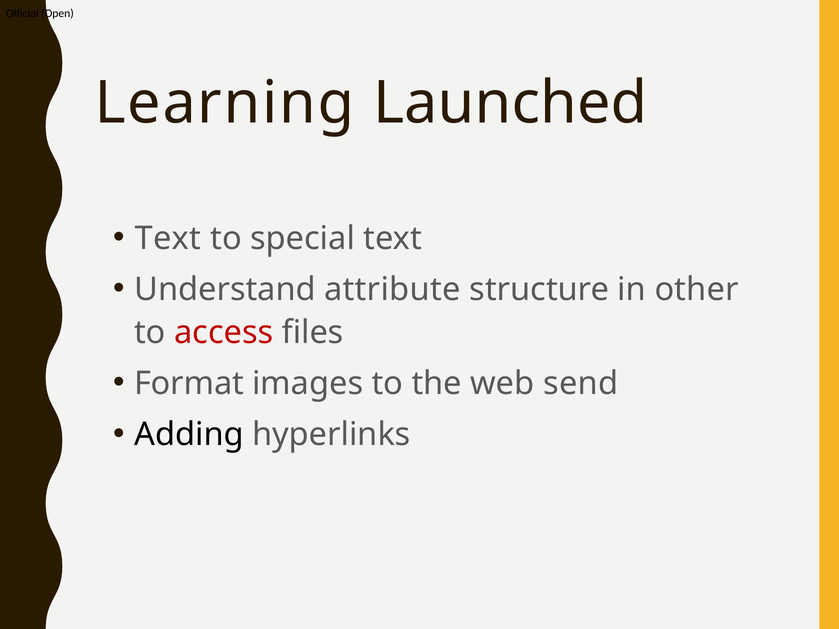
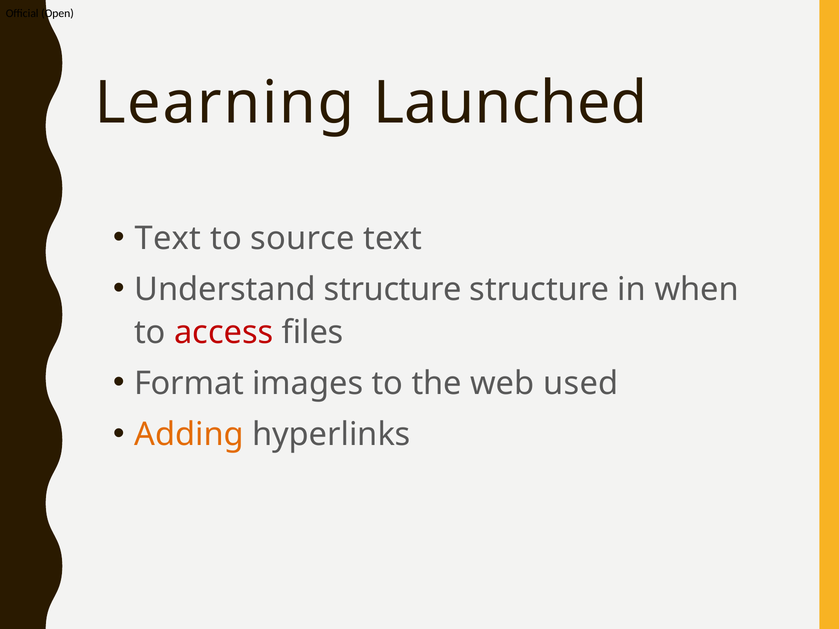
special: special -> source (302, 238)
Understand attribute: attribute -> structure (393, 290)
other: other -> when (697, 290)
send: send -> used (581, 384)
Adding colour: black -> orange (189, 435)
